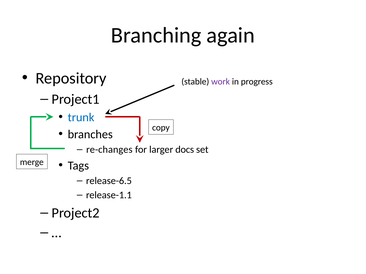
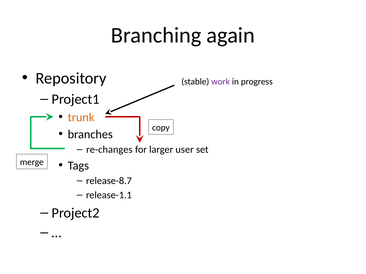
trunk colour: blue -> orange (81, 118)
docs: docs -> user (185, 150)
release-6.5: release-6.5 -> release-8.7 (109, 181)
